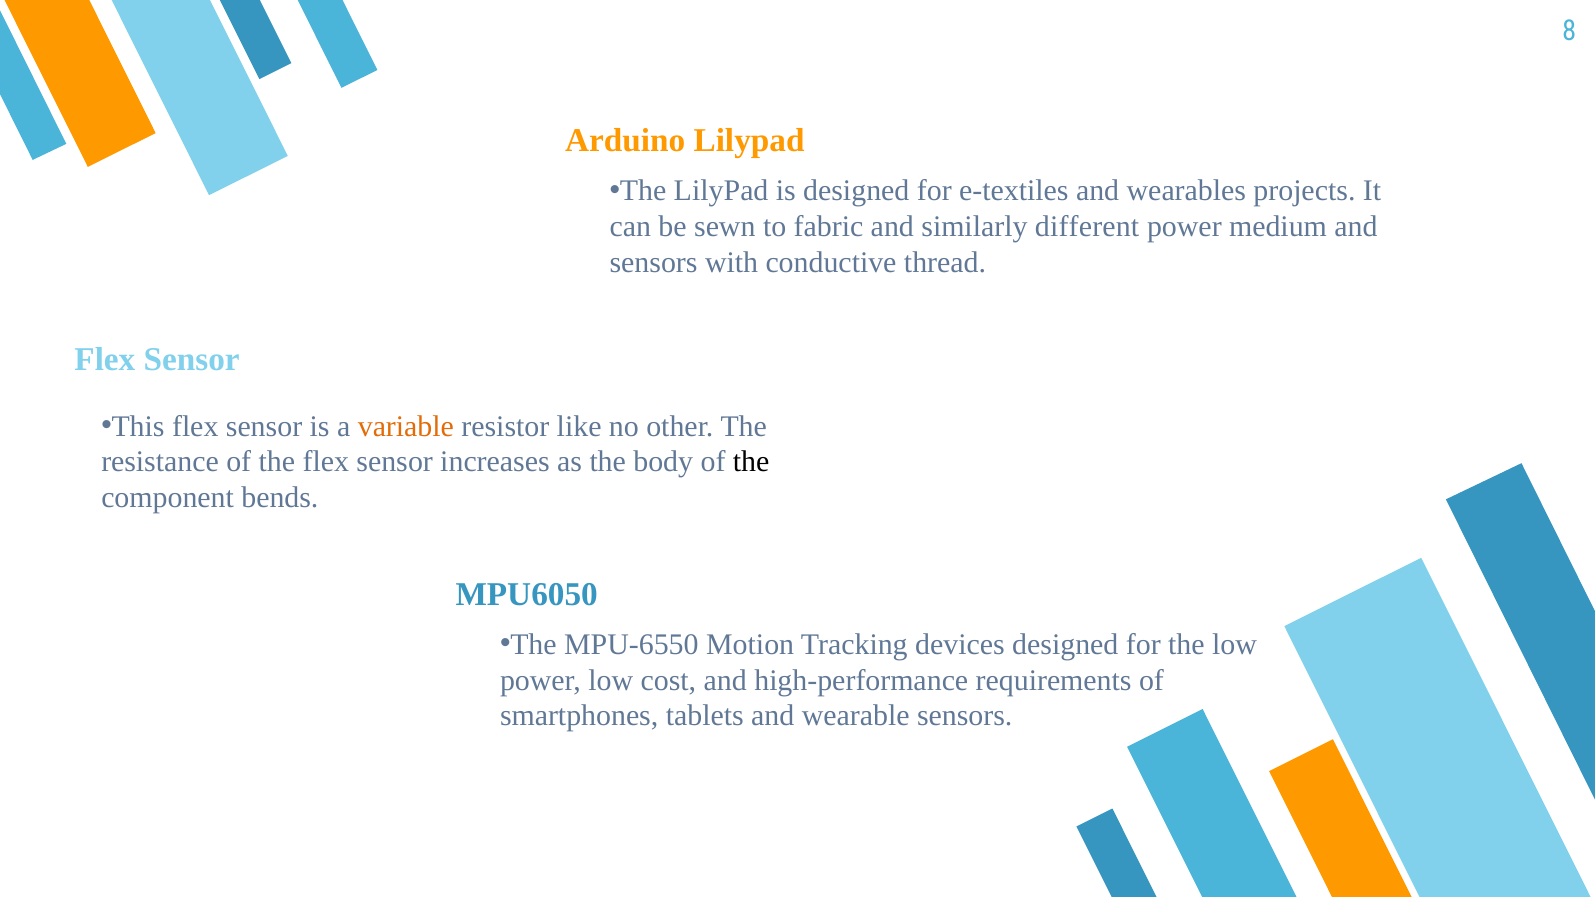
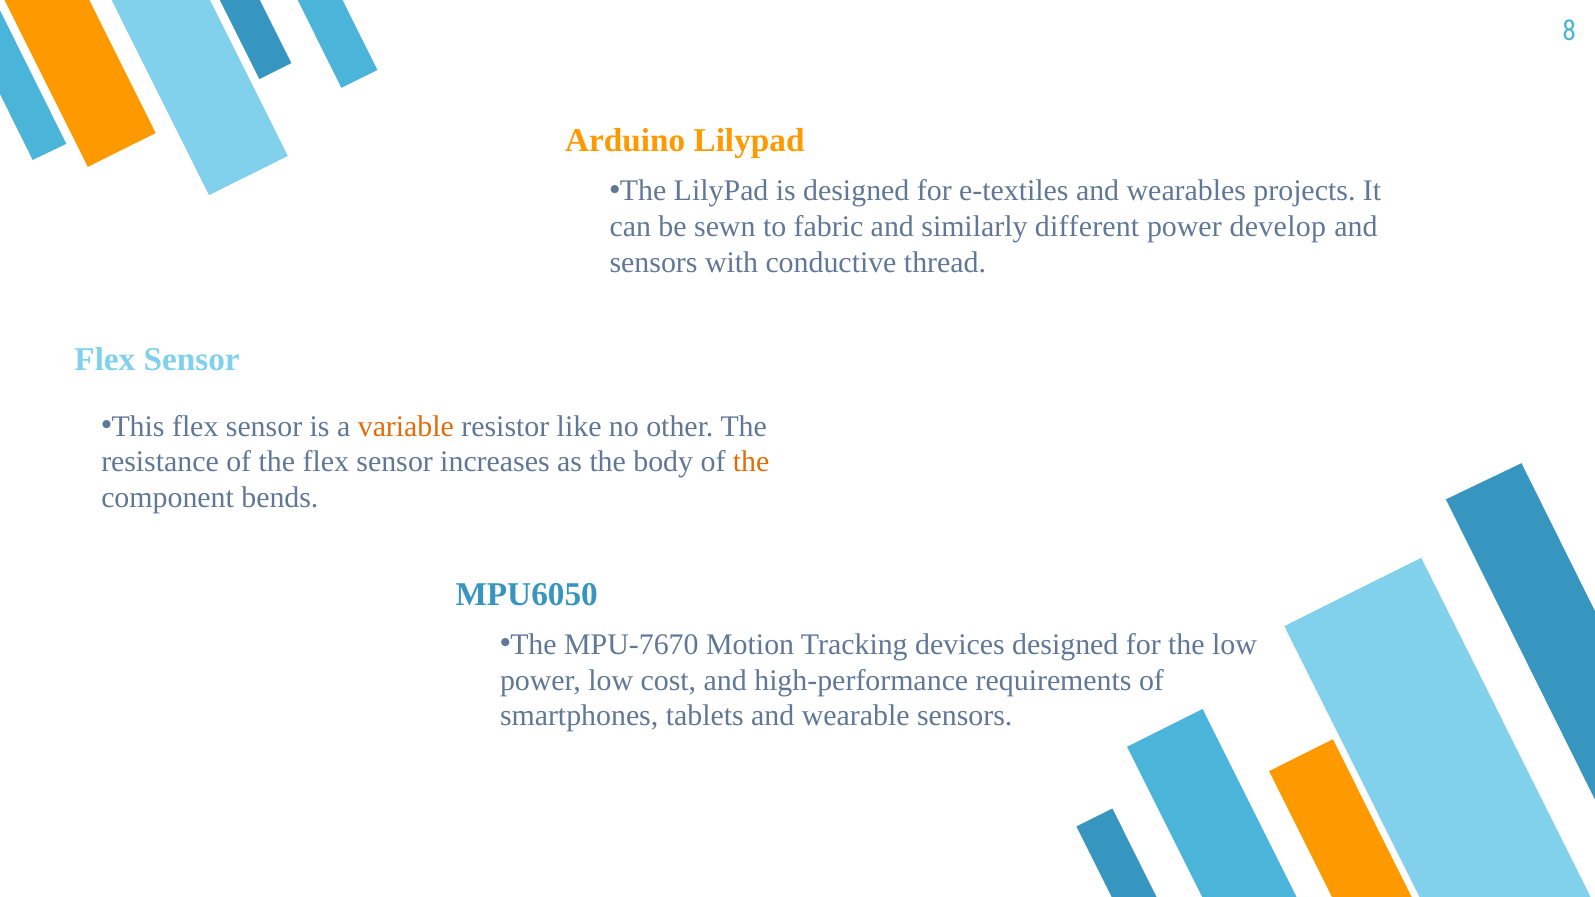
medium: medium -> develop (1278, 227)
the colour: black -> orange (751, 462)
MPU-6550: MPU-6550 -> MPU-7670 (631, 644)
